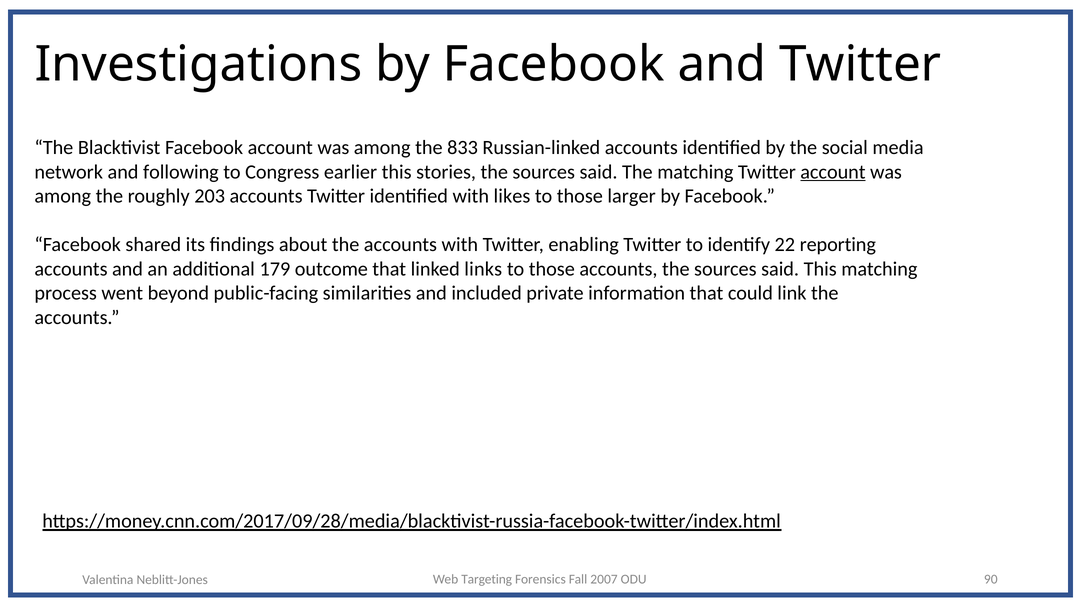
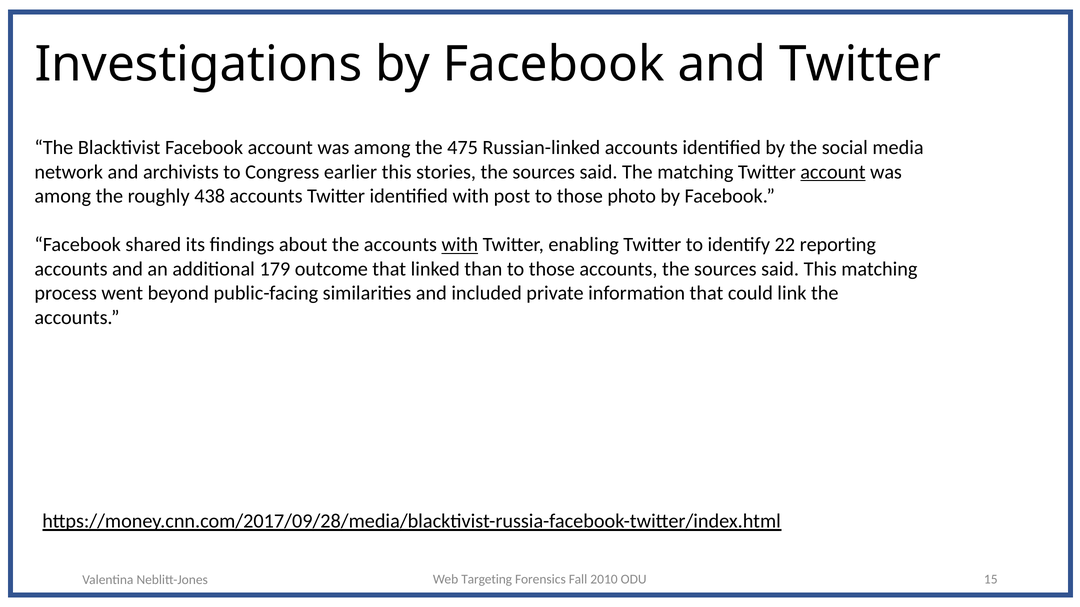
833: 833 -> 475 (463, 148)
following: following -> archivists (181, 172)
203: 203 -> 438 (210, 196)
likes: likes -> post (512, 196)
larger: larger -> photo (632, 196)
with underline: none -> present (460, 245)
links: links -> than (483, 269)
2007: 2007 -> 2010 (604, 580)
90: 90 -> 15 (991, 580)
